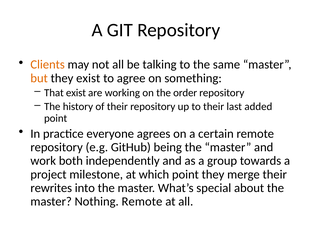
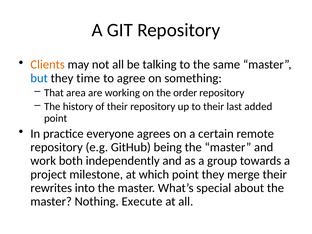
but colour: orange -> blue (39, 78)
they exist: exist -> time (88, 78)
That exist: exist -> area (76, 93)
Nothing Remote: Remote -> Execute (142, 202)
